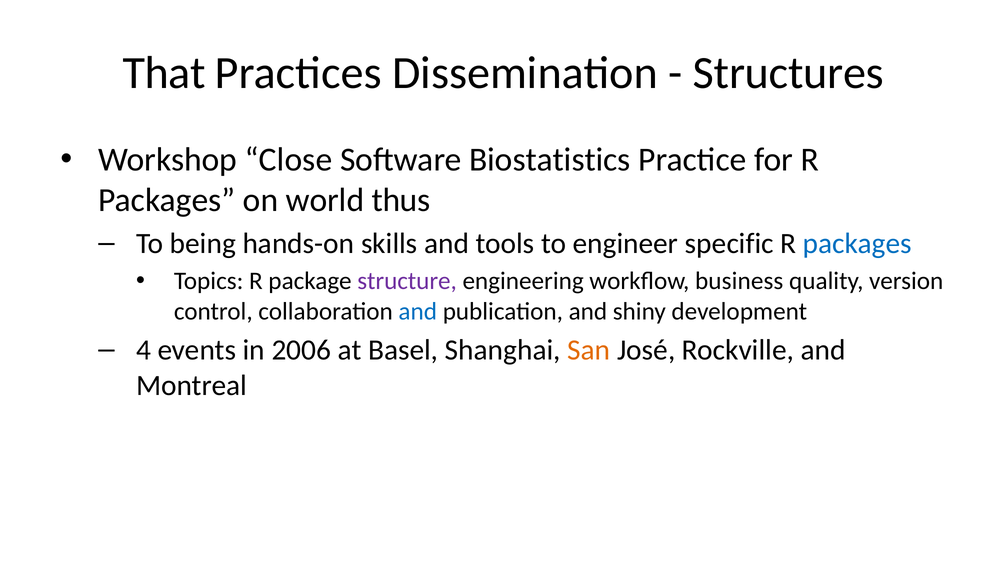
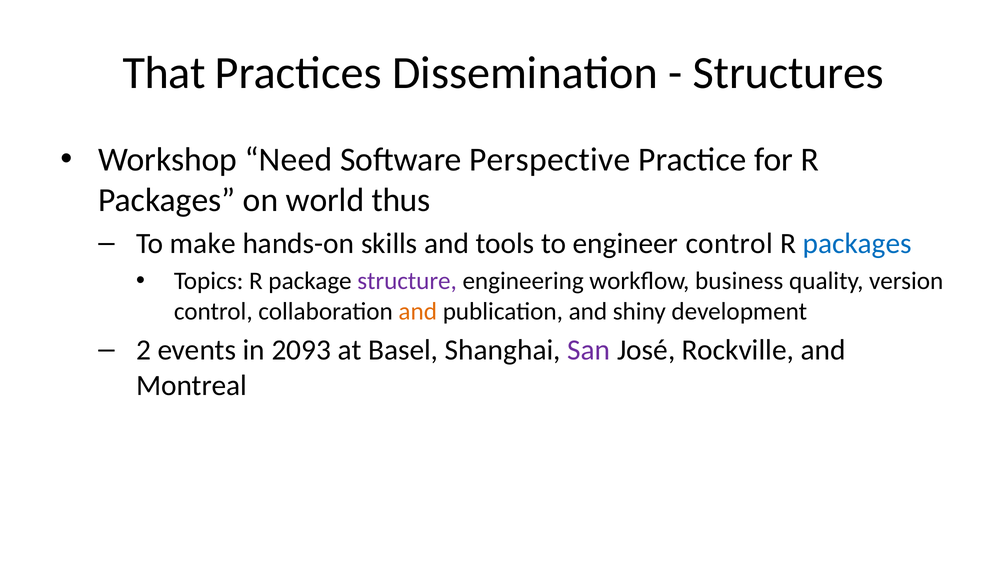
Close: Close -> Need (288, 160)
Biostatistics: Biostatistics -> Perspective (550, 160)
being: being -> make (203, 244)
engineer specific: specific -> control (729, 244)
and colour: blue -> orange (418, 311)
4: 4 -> 2 (144, 350)
2006: 2006 -> 2093 (301, 350)
San colour: orange -> purple (589, 350)
